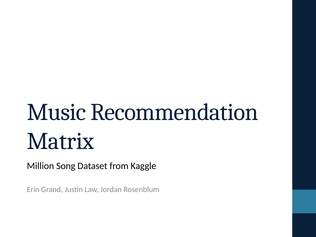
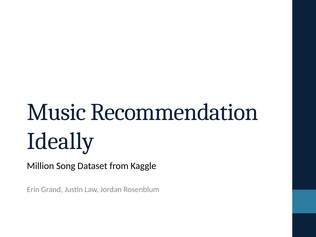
Matrix: Matrix -> Ideally (60, 141)
